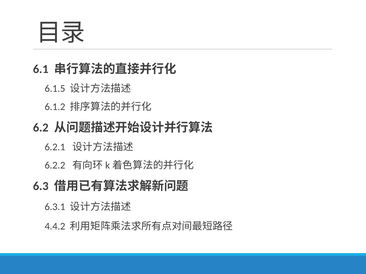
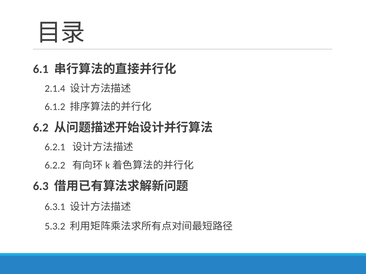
6.1.5: 6.1.5 -> 2.1.4 (55, 89)
4.4.2: 4.4.2 -> 5.3.2 (55, 227)
